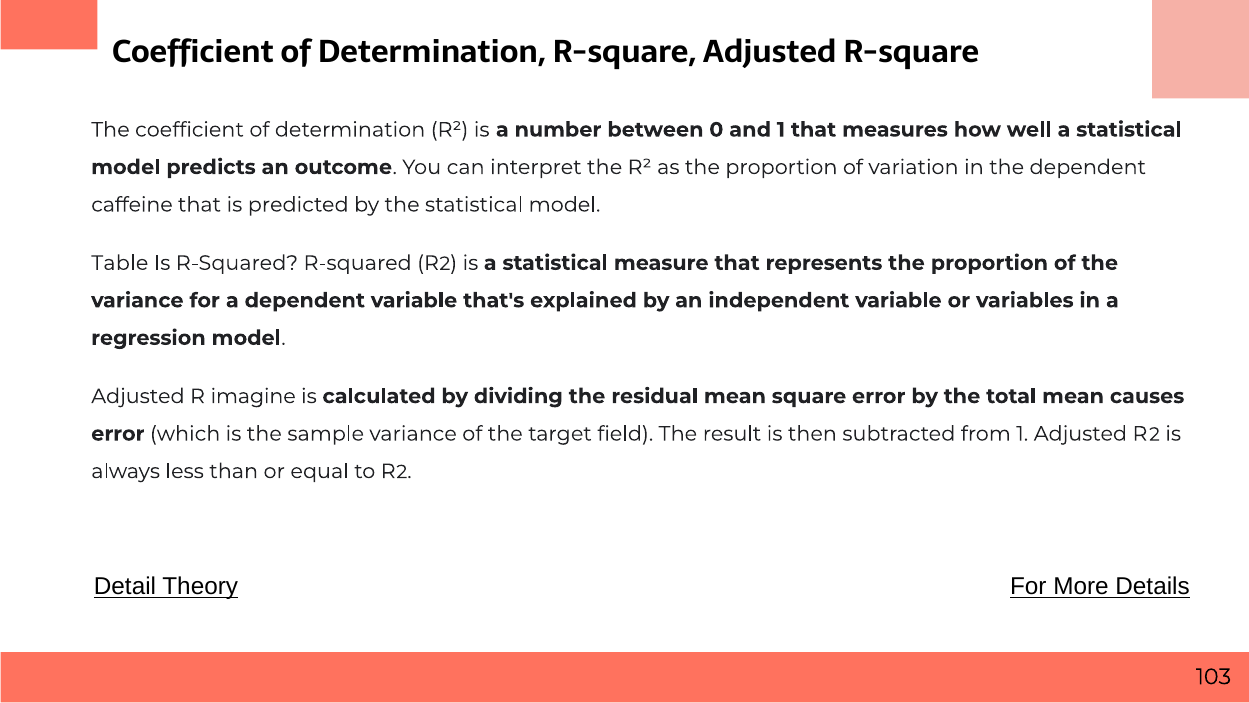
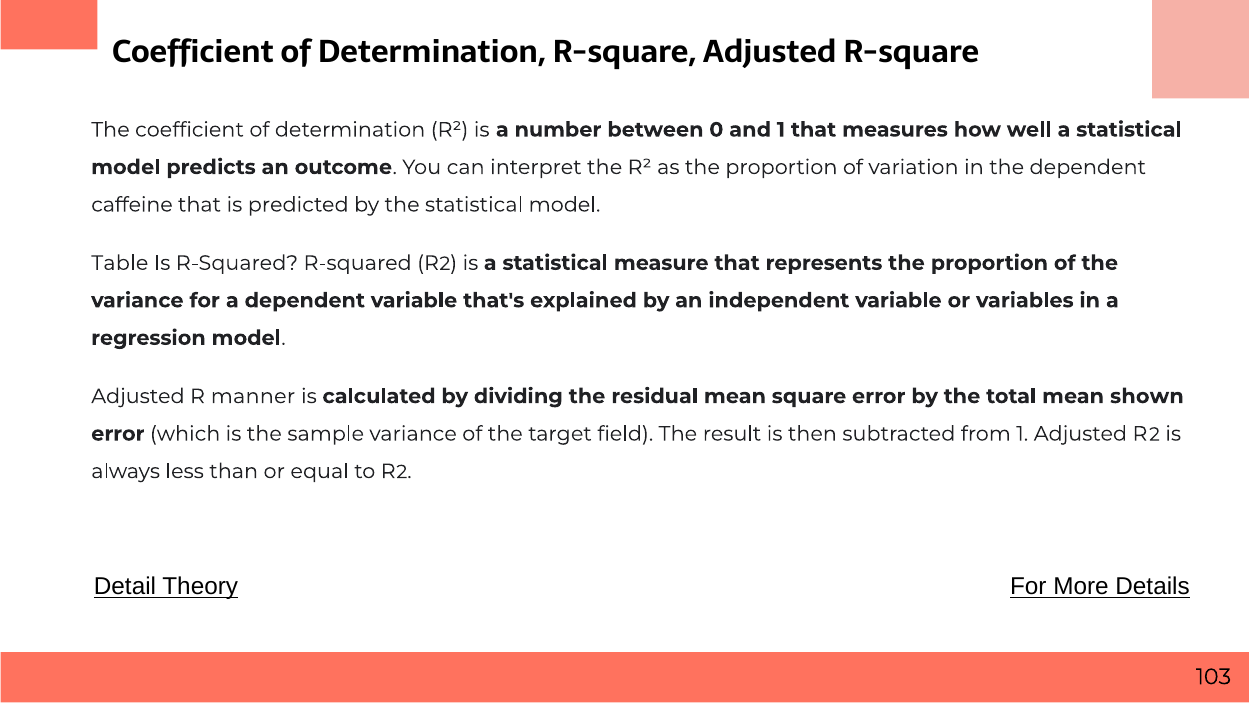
imagine: imagine -> manner (253, 396)
causes: causes -> shown (1147, 396)
